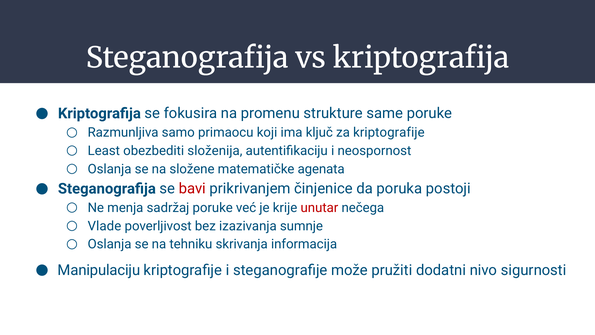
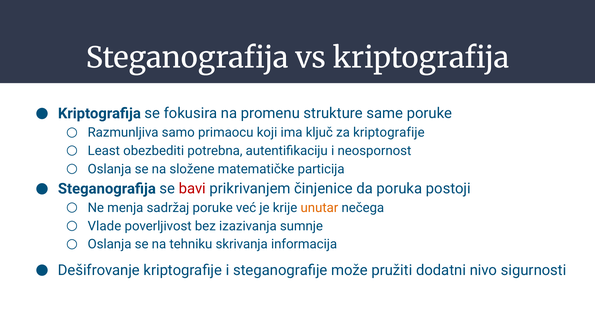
složenija: složenija -> potrebna (215, 151)
agenata: agenata -> particija (321, 169)
unutar colour: red -> orange (319, 208)
Manipulaciju: Manipulaciju -> Dešifrovanje (99, 270)
